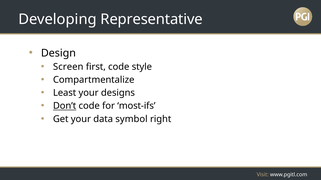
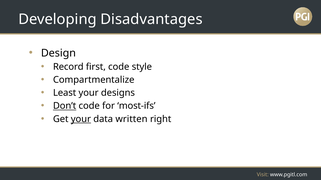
Representative: Representative -> Disadvantages (152, 19)
Screen: Screen -> Record (68, 67)
your underline: none -> present (81, 119)
symbol: symbol -> written (131, 119)
